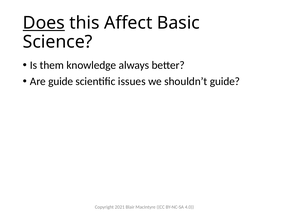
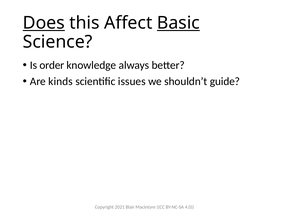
Basic underline: none -> present (178, 23)
them: them -> order (52, 65)
Are guide: guide -> kinds (61, 81)
